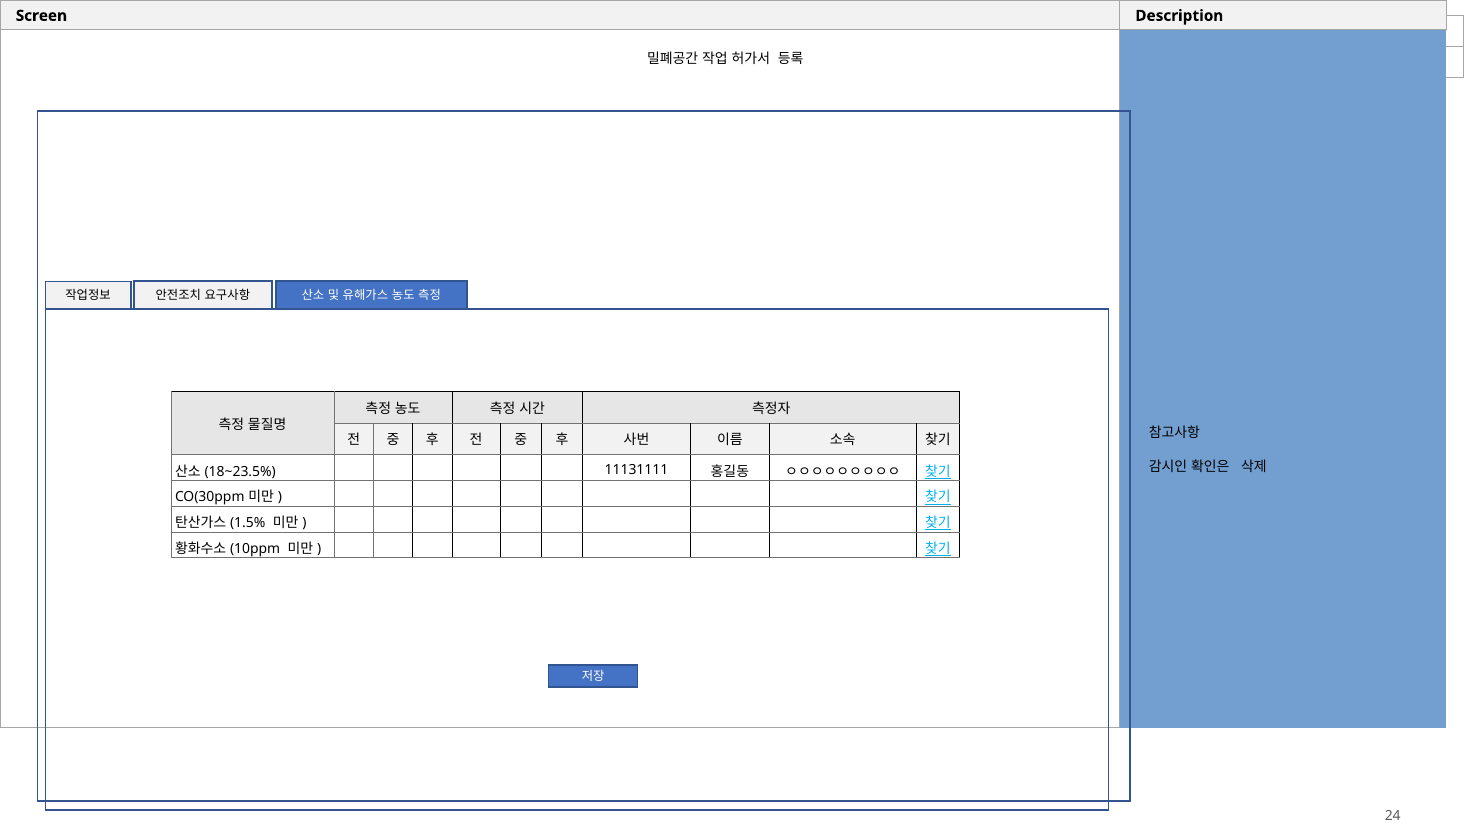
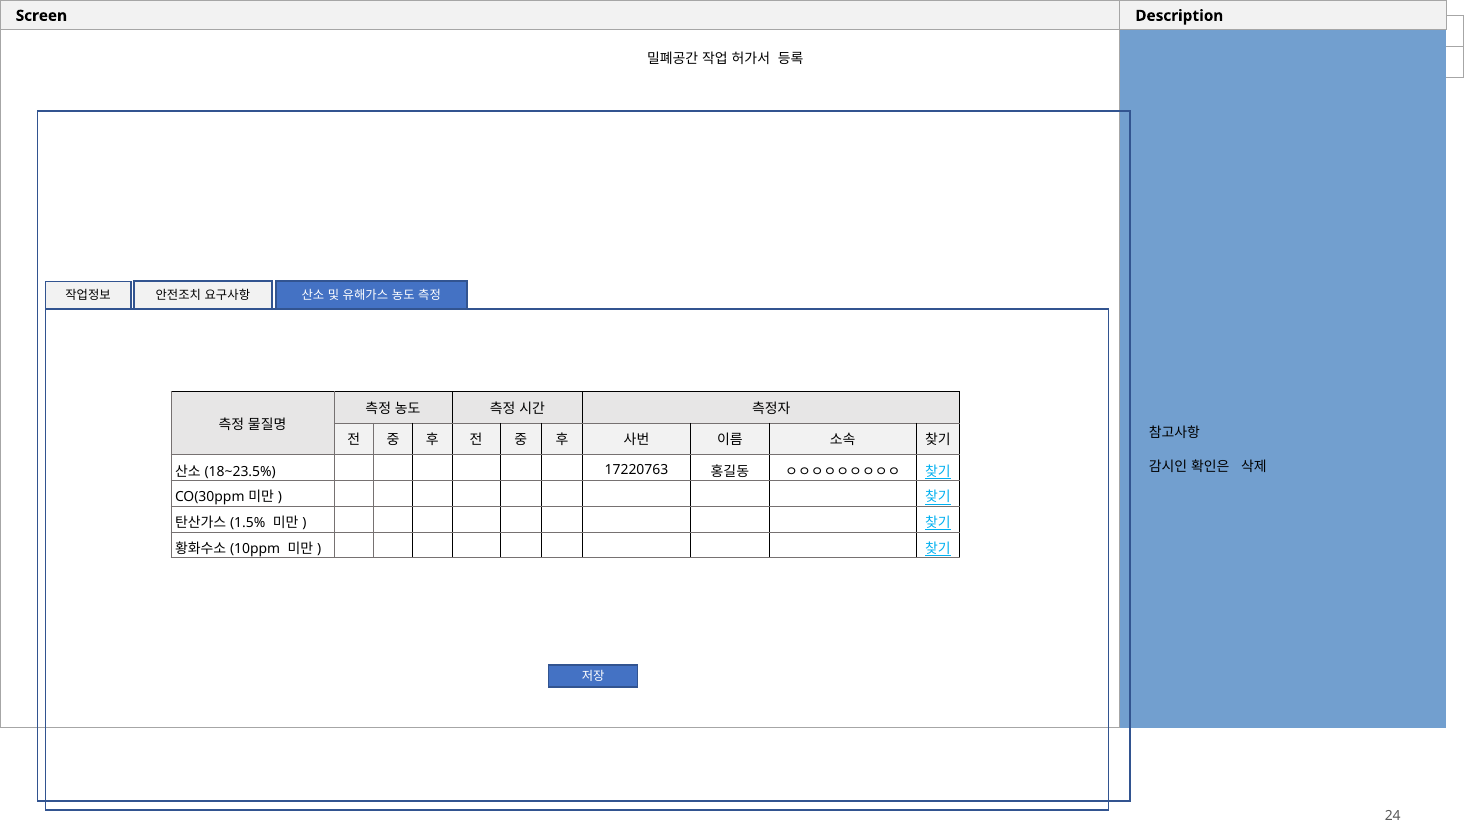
11131111: 11131111 -> 17220763 (636, 470)
